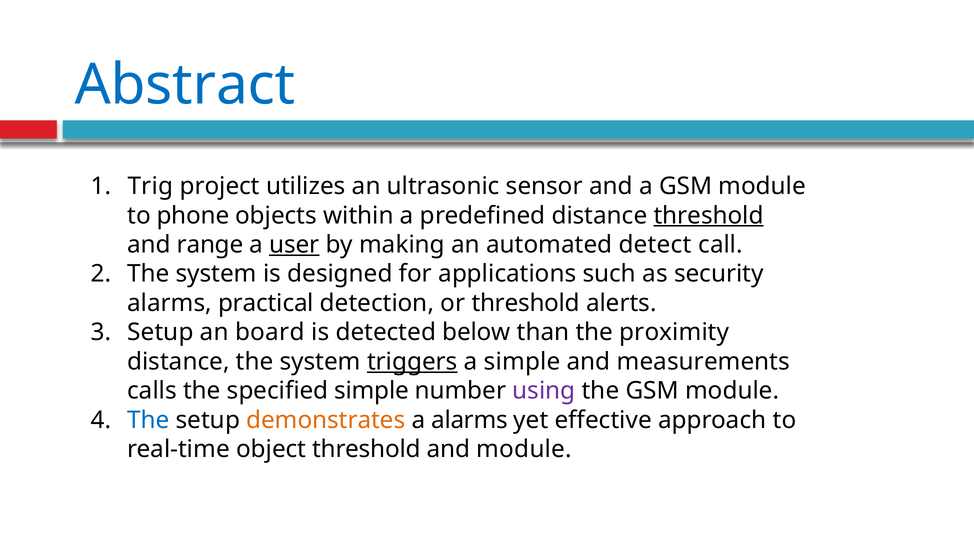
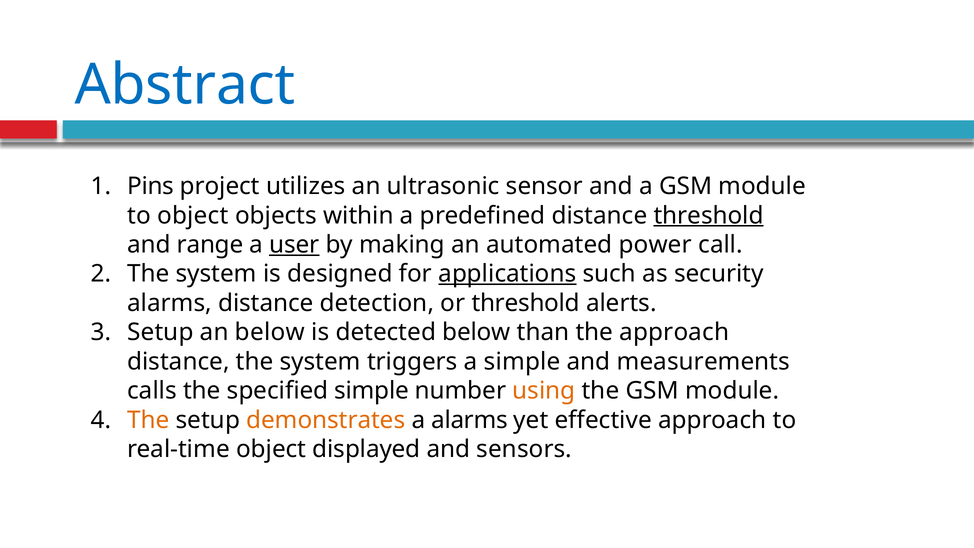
Trig: Trig -> Pins (151, 186)
to phone: phone -> object (193, 215)
detect: detect -> power (655, 245)
applications underline: none -> present (507, 274)
alarms practical: practical -> distance (266, 303)
an board: board -> below (270, 332)
the proximity: proximity -> approach (674, 332)
triggers underline: present -> none (412, 362)
using colour: purple -> orange (544, 391)
The colour: blue -> orange (148, 420)
object threshold: threshold -> displayed (366, 449)
and module: module -> sensors (524, 449)
